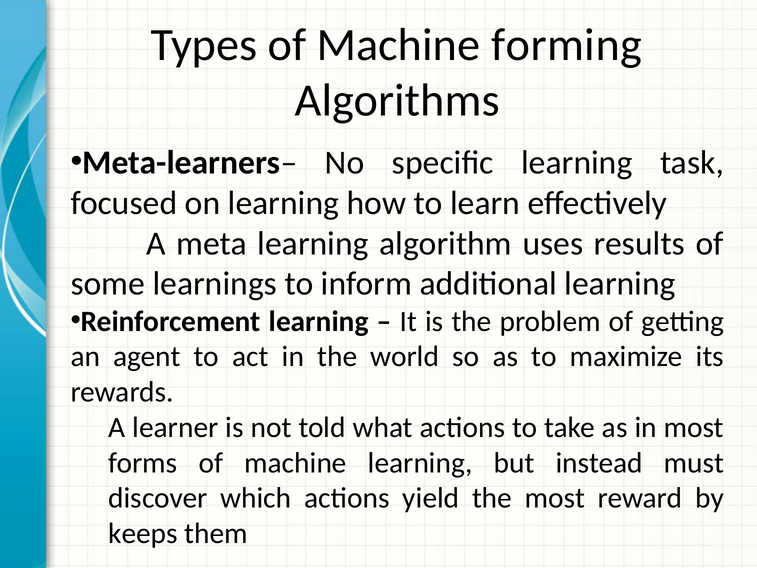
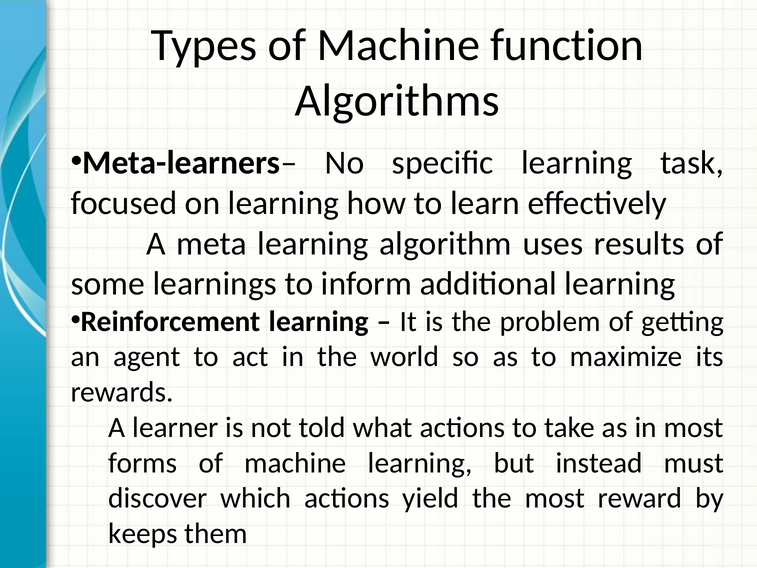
forming: forming -> function (567, 45)
